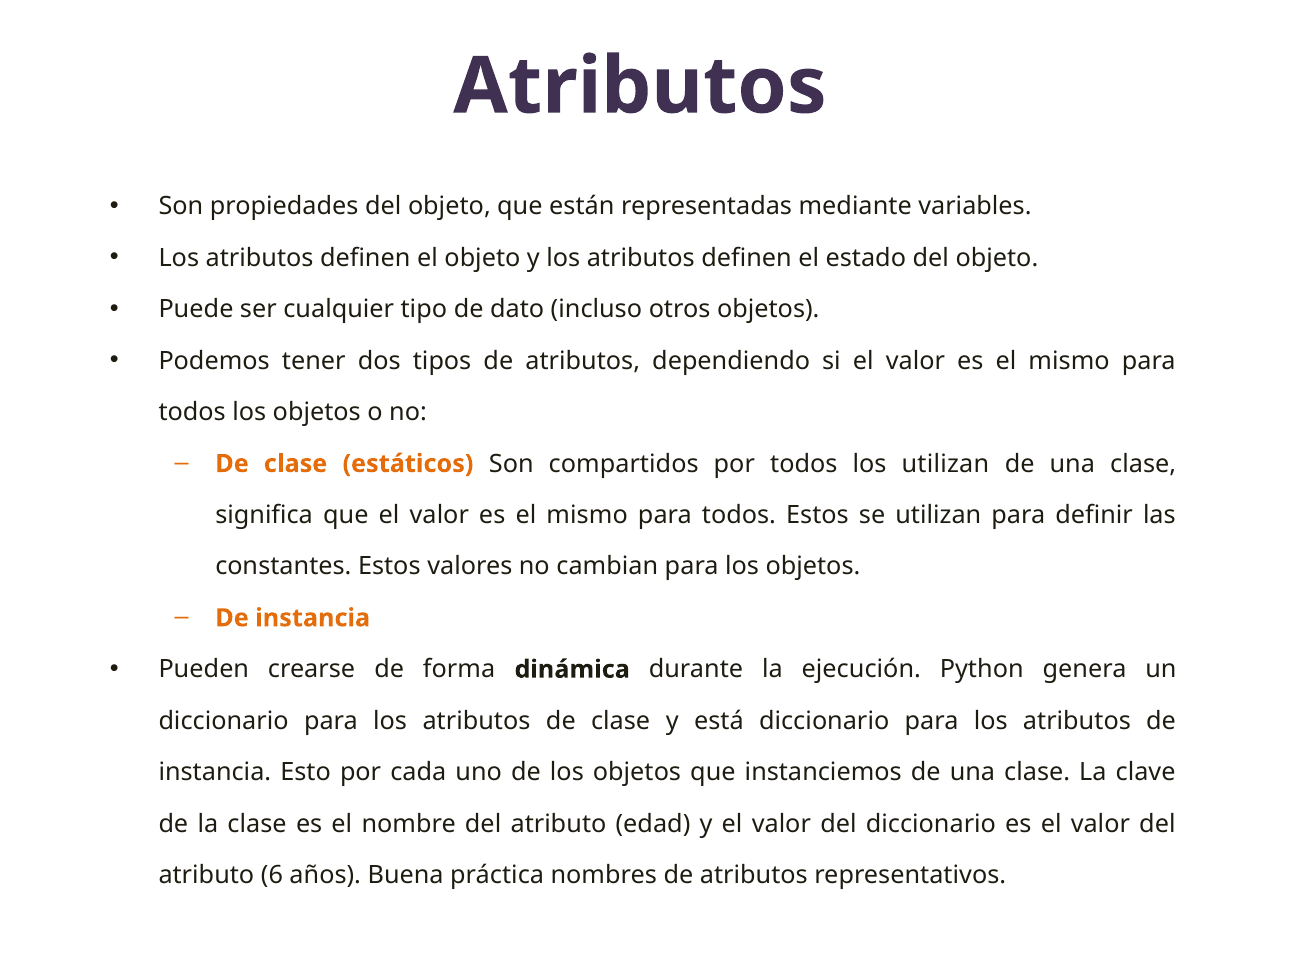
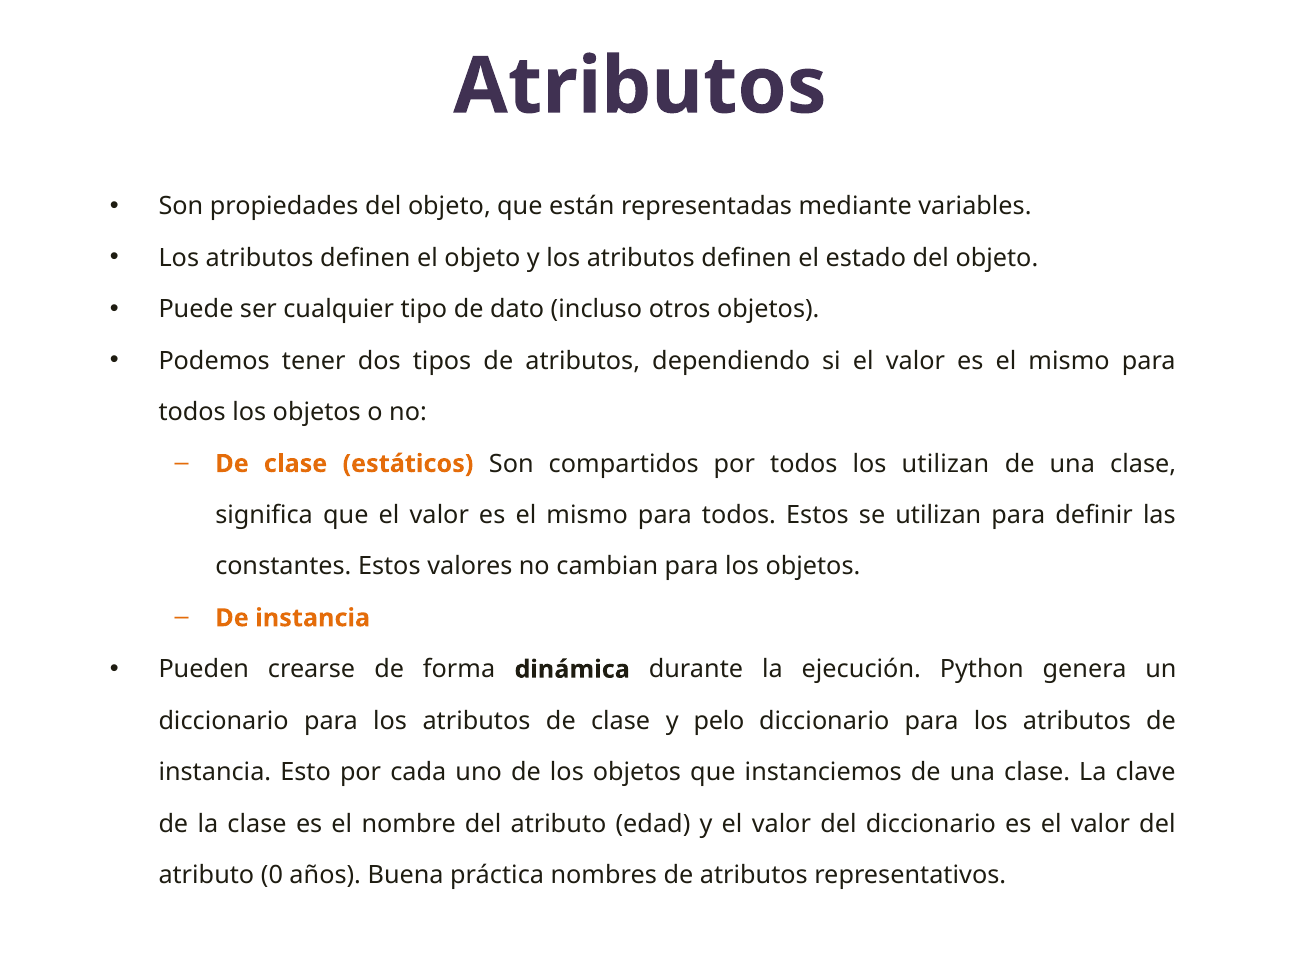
está: está -> pelo (719, 721)
6: 6 -> 0 (272, 876)
